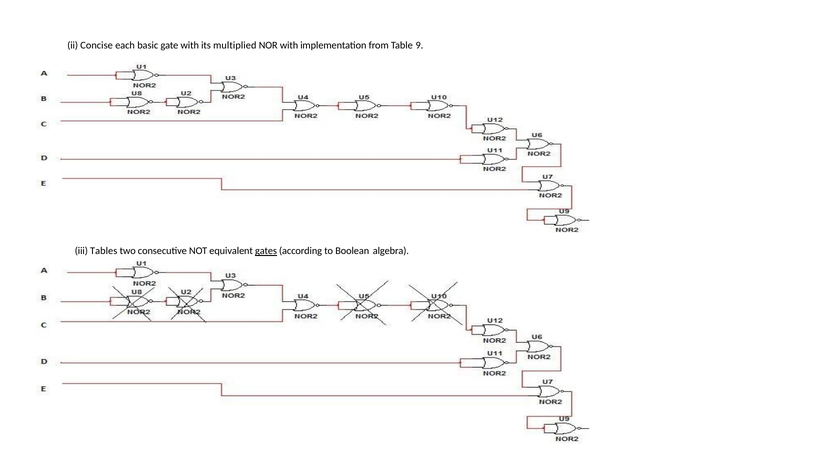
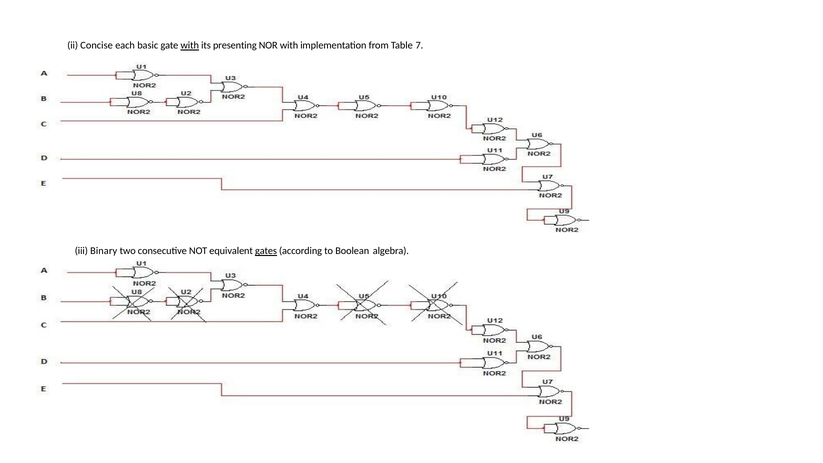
with underline: none -> present (190, 46)
multiplied: multiplied -> presenting (235, 46)
9: 9 -> 7 (419, 46)
Tables: Tables -> Binary (104, 251)
